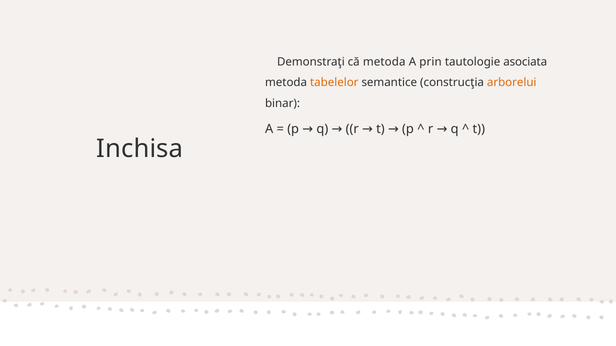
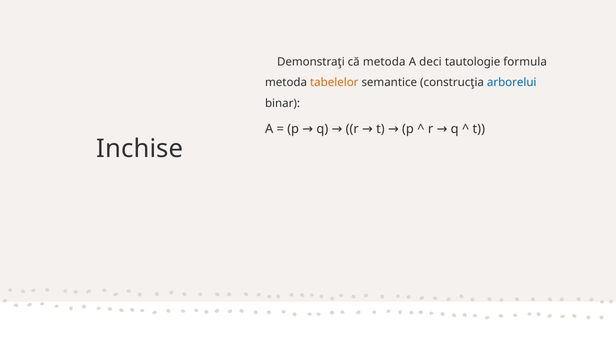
prin: prin -> deci (430, 62)
asociata: asociata -> formula (525, 62)
arborelui colour: orange -> blue (512, 83)
Inchisa: Inchisa -> Inchise (140, 149)
